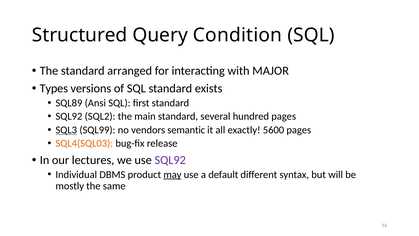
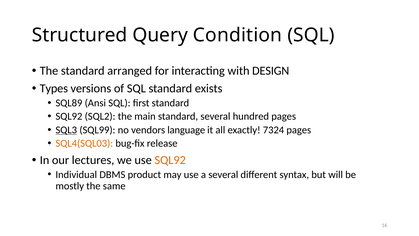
MAJOR: MAJOR -> DESIGN (271, 71)
semantic: semantic -> language (186, 130)
5600: 5600 -> 7324 (274, 130)
SQL92 colour: purple -> orange (170, 160)
may underline: present -> none (172, 174)
a default: default -> several (223, 174)
